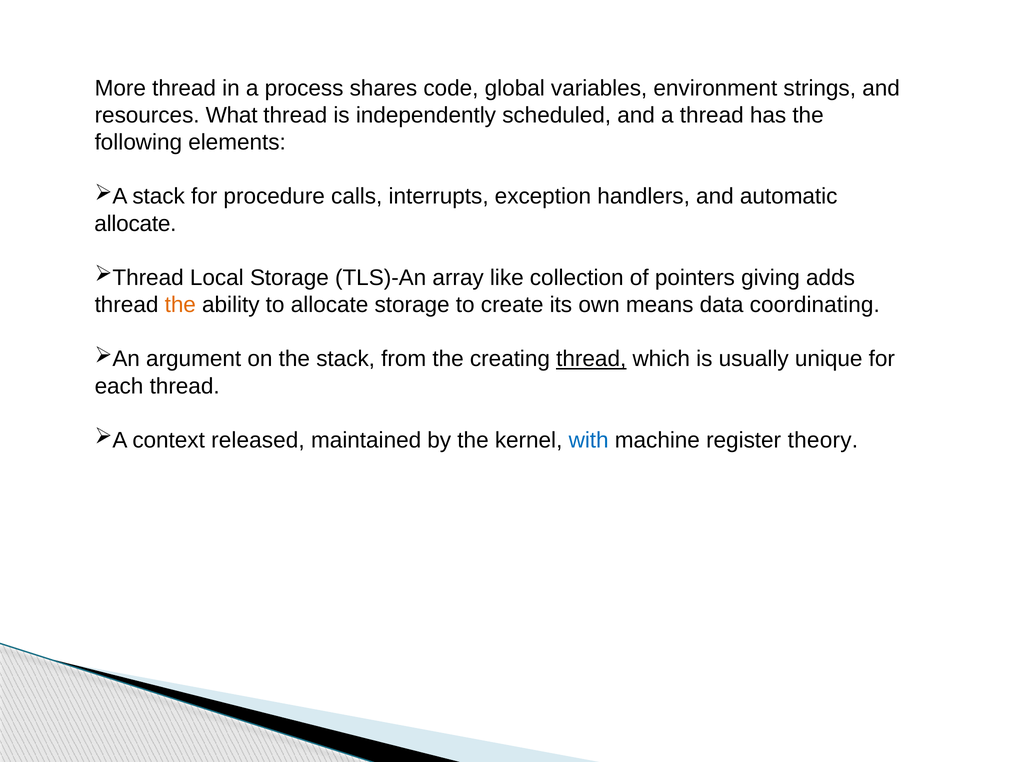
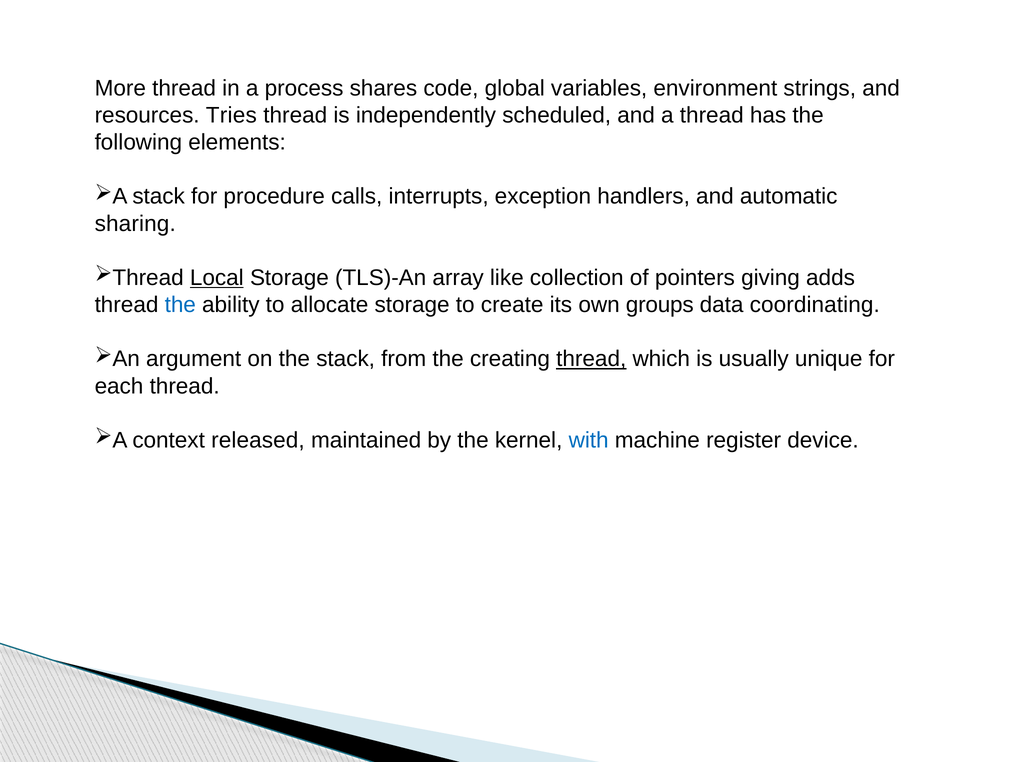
What: What -> Tries (231, 115)
allocate: allocate -> sharing (135, 224)
Local underline: none -> present (217, 278)
the colour: orange -> blue (180, 305)
means: means -> groups (660, 305)
theory: theory -> device (823, 440)
